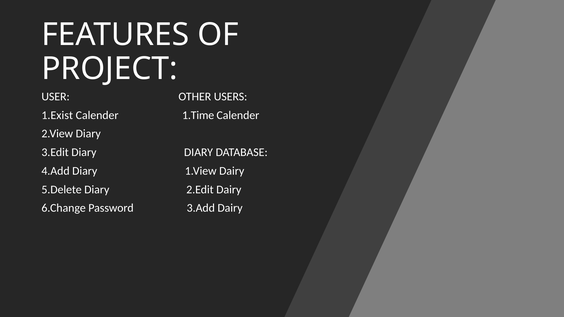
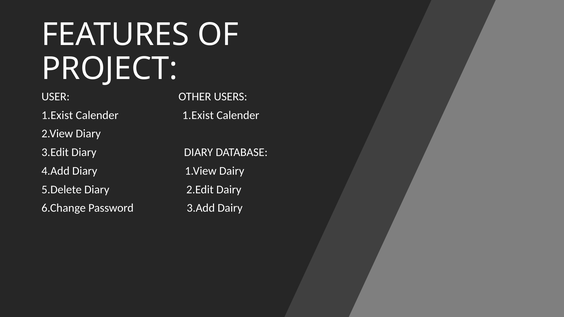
Calender 1.Time: 1.Time -> 1.Exist (198, 115)
